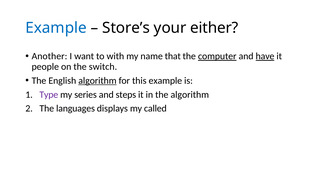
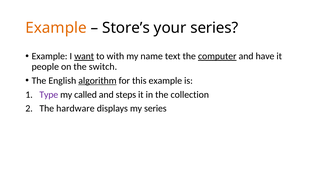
Example colour: blue -> orange (56, 28)
your either: either -> series (214, 28)
Another: Another -> Example (50, 56)
want underline: none -> present (84, 56)
that: that -> text (173, 56)
have underline: present -> none (265, 56)
series: series -> called (86, 95)
the algorithm: algorithm -> collection (190, 95)
languages: languages -> hardware (75, 109)
my called: called -> series (155, 109)
